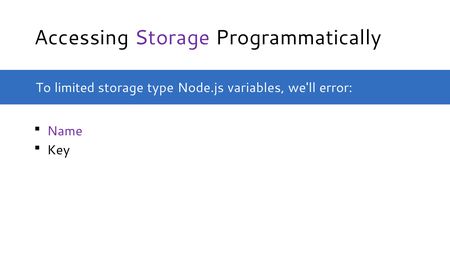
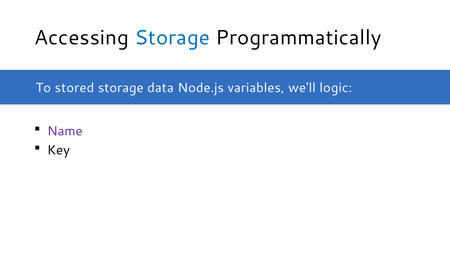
Storage colour: purple -> blue (172, 38)
limited: limited -> stored (74, 88)
type: type -> data (160, 88)
error: error -> logic (336, 88)
